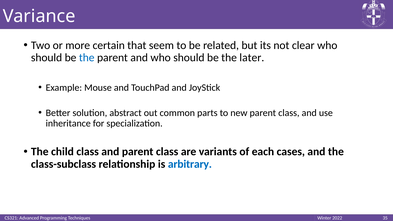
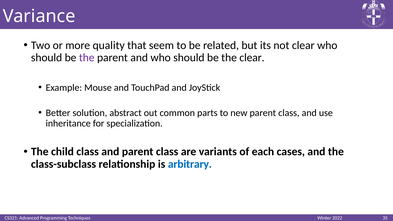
certain: certain -> quality (109, 45)
the colour: blue -> purple (87, 58)
the later: later -> clear (252, 58)
